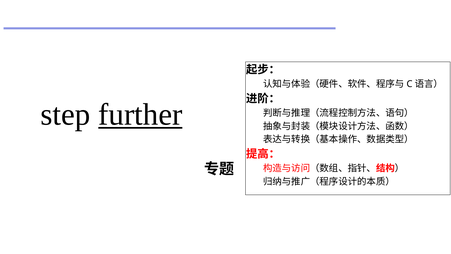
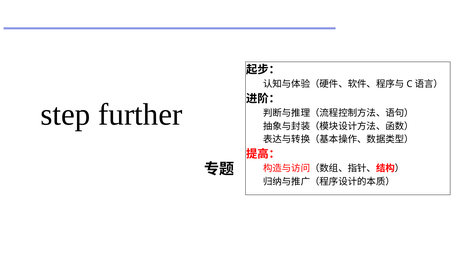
further underline: present -> none (140, 114)
